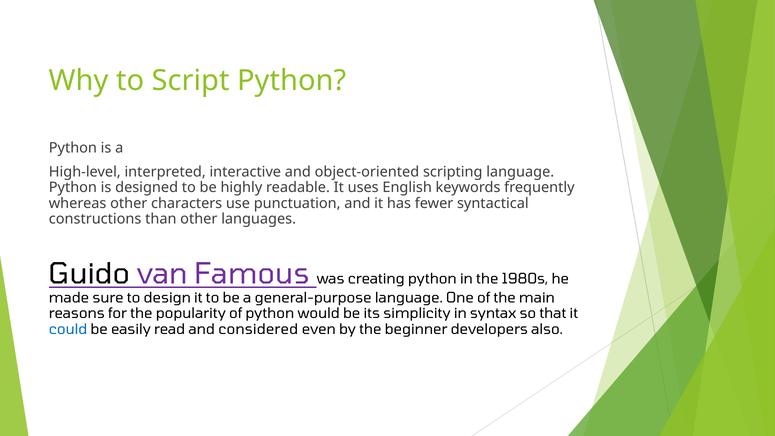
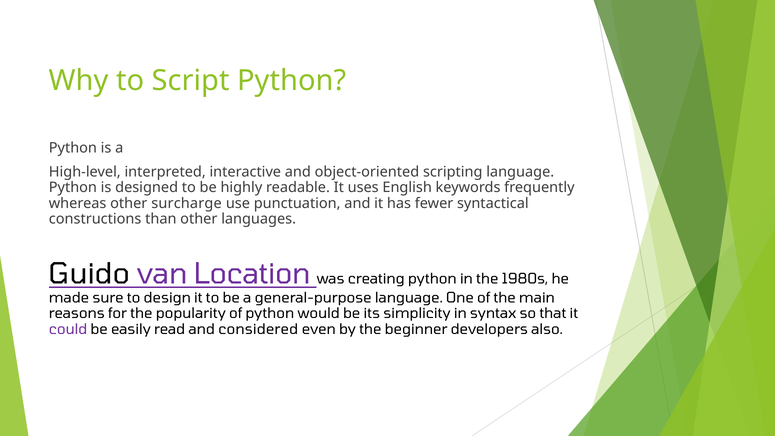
characters: characters -> surcharge (187, 203)
Famous: Famous -> Location (252, 274)
could colour: blue -> purple (68, 329)
